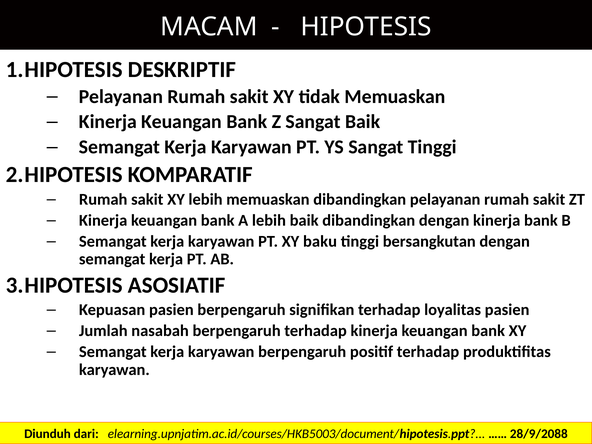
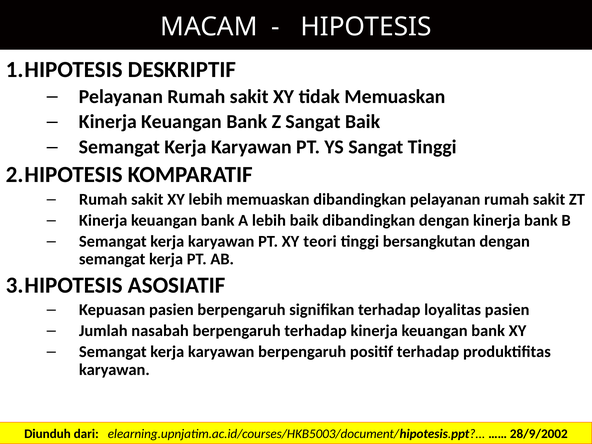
baku: baku -> teori (320, 241)
28/9/2088: 28/9/2088 -> 28/9/2002 (539, 434)
